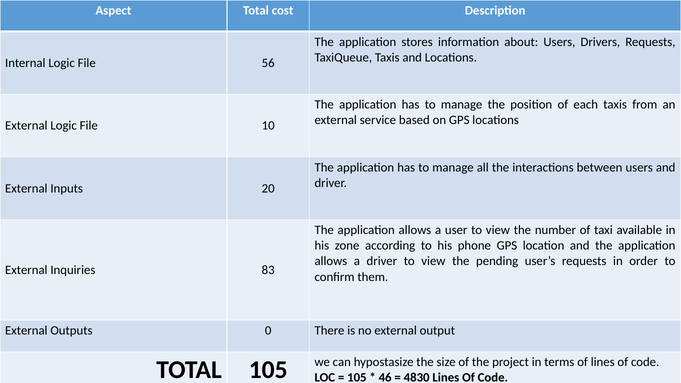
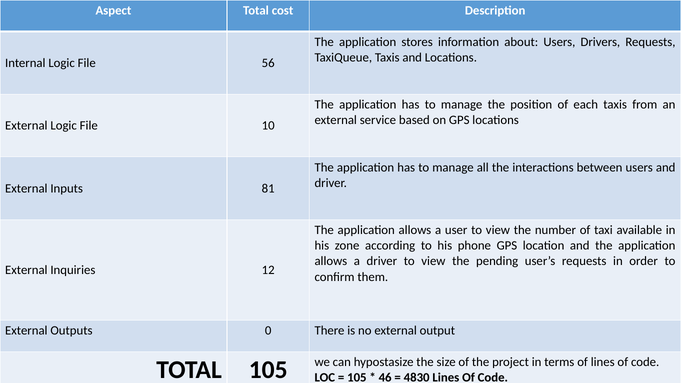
20: 20 -> 81 (268, 188)
83: 83 -> 12 (268, 270)
